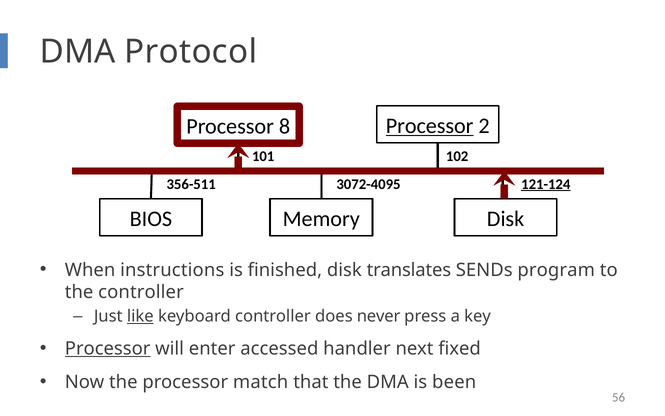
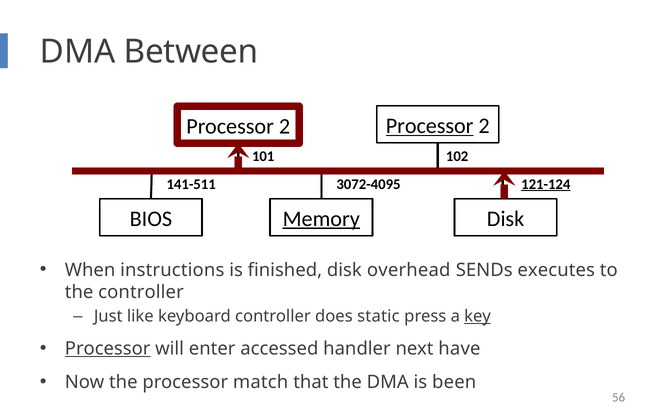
Protocol: Protocol -> Between (191, 52)
8: 8 -> 2 (285, 126)
356-511: 356-511 -> 141-511 (191, 184)
Memory underline: none -> present (321, 219)
translates: translates -> overhead (409, 270)
program: program -> executes (556, 270)
like underline: present -> none (140, 316)
never: never -> static (378, 316)
key underline: none -> present (478, 316)
fixed: fixed -> have (459, 348)
